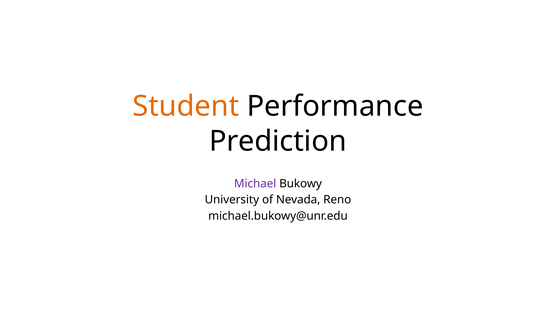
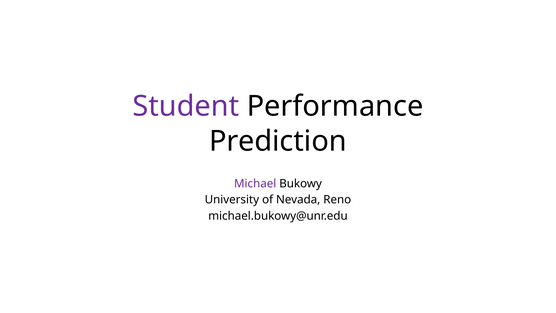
Student colour: orange -> purple (186, 106)
